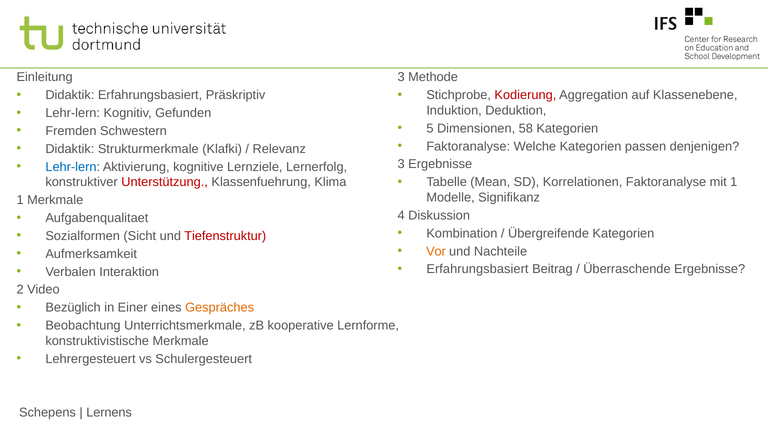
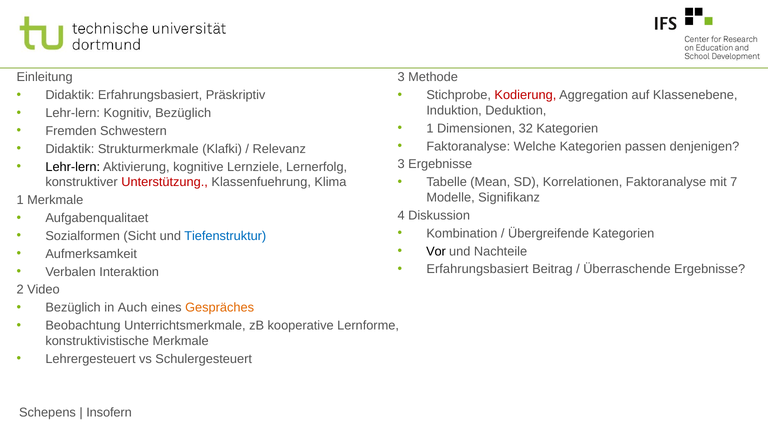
Kognitiv Gefunden: Gefunden -> Bezüglich (183, 113)
5: 5 -> 1 (430, 128)
58: 58 -> 32 (526, 128)
Lehr-lern colour: blue -> black (73, 167)
mit 1: 1 -> 7 (734, 182)
Tiefenstruktur colour: red -> blue (225, 236)
Vor colour: orange -> black (436, 251)
Einer: Einer -> Auch (133, 308)
Lernens: Lernens -> Insofern (109, 412)
